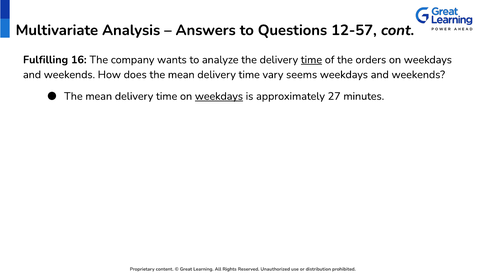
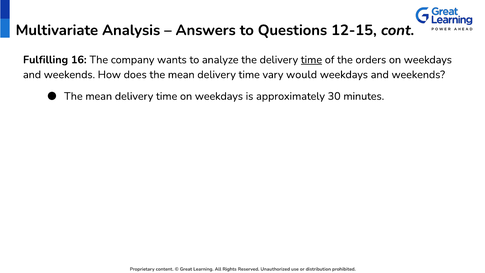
12-57: 12-57 -> 12-15 (354, 30)
seems: seems -> would (302, 75)
weekdays underline: present -> none (219, 96)
27: 27 -> 30 (334, 96)
